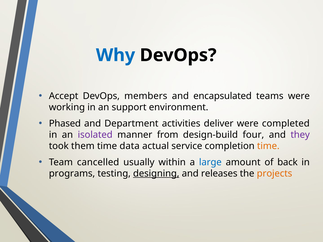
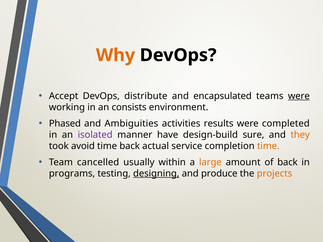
Why colour: blue -> orange (116, 55)
members: members -> distribute (146, 96)
were underline: none -> present (299, 96)
support: support -> consists (129, 107)
Department: Department -> Ambiguities (131, 124)
deliver: deliver -> results (219, 124)
from: from -> have (168, 135)
four: four -> sure (253, 135)
they colour: purple -> orange (300, 135)
them: them -> avoid (83, 146)
time data: data -> back (130, 146)
large colour: blue -> orange (210, 162)
releases: releases -> produce (219, 174)
